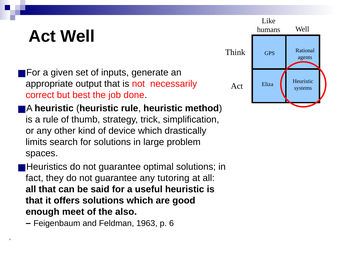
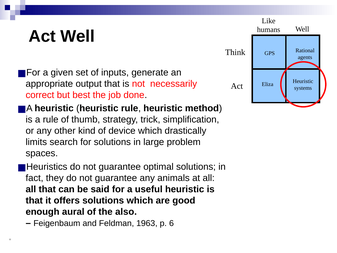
tutoring: tutoring -> animals (174, 178)
meet: meet -> aural (73, 212)
